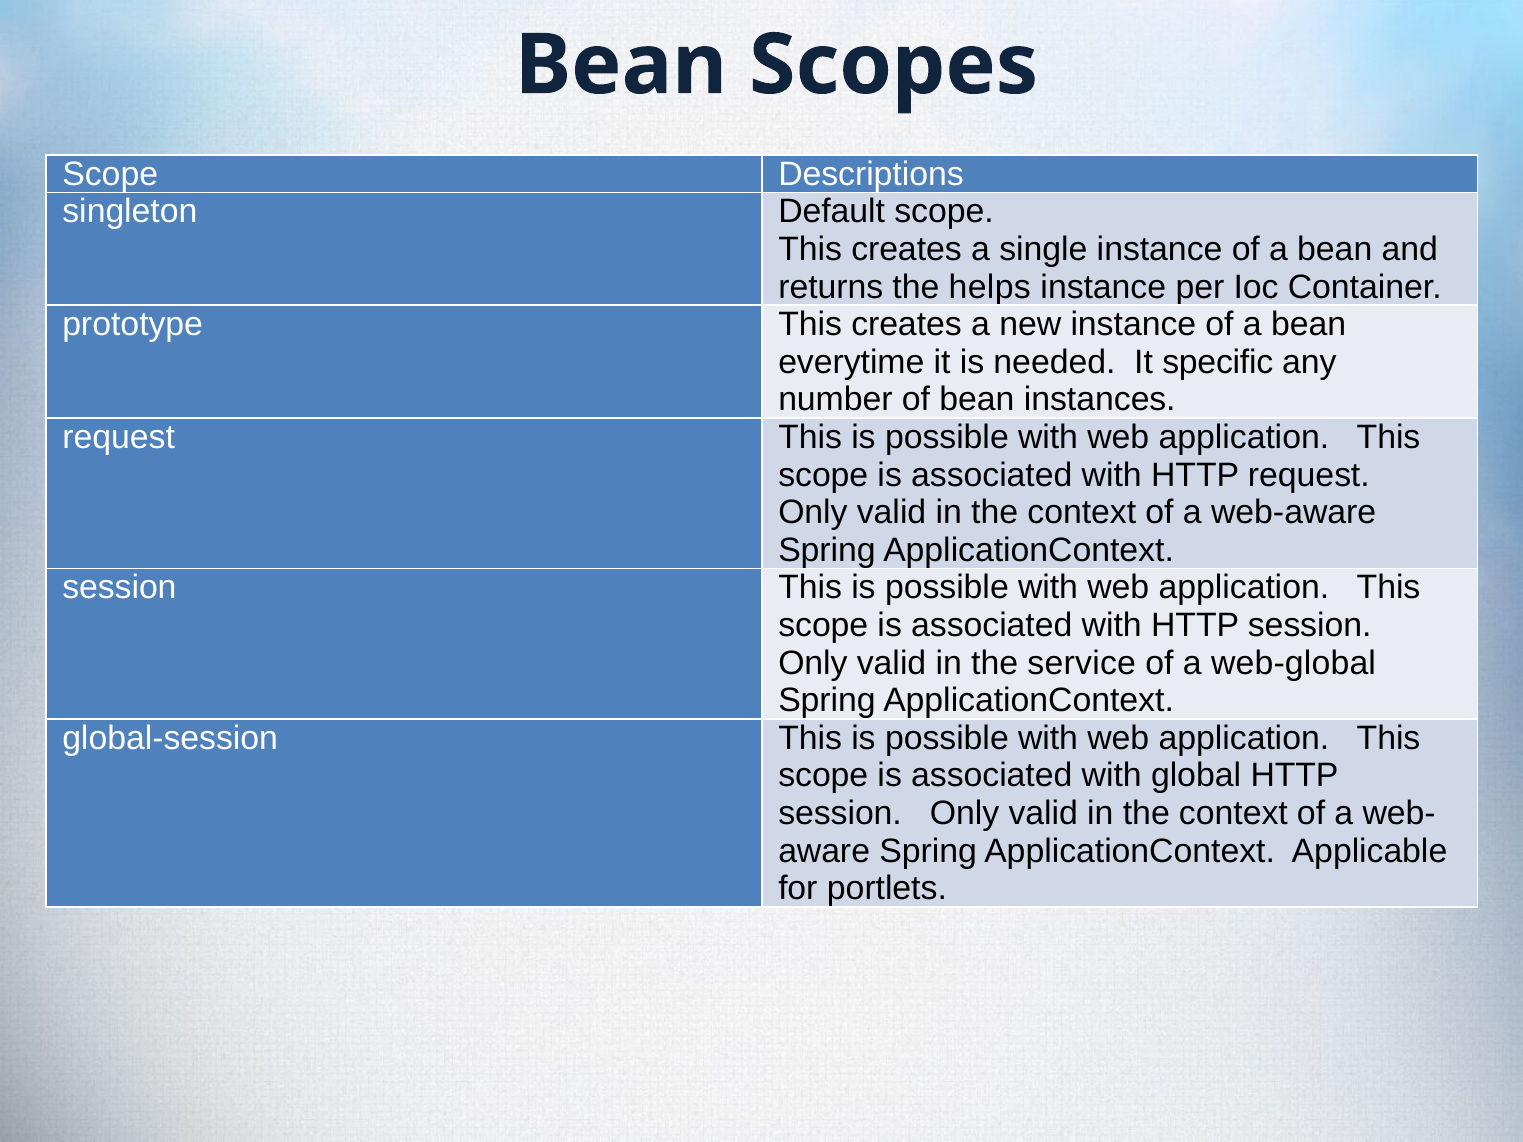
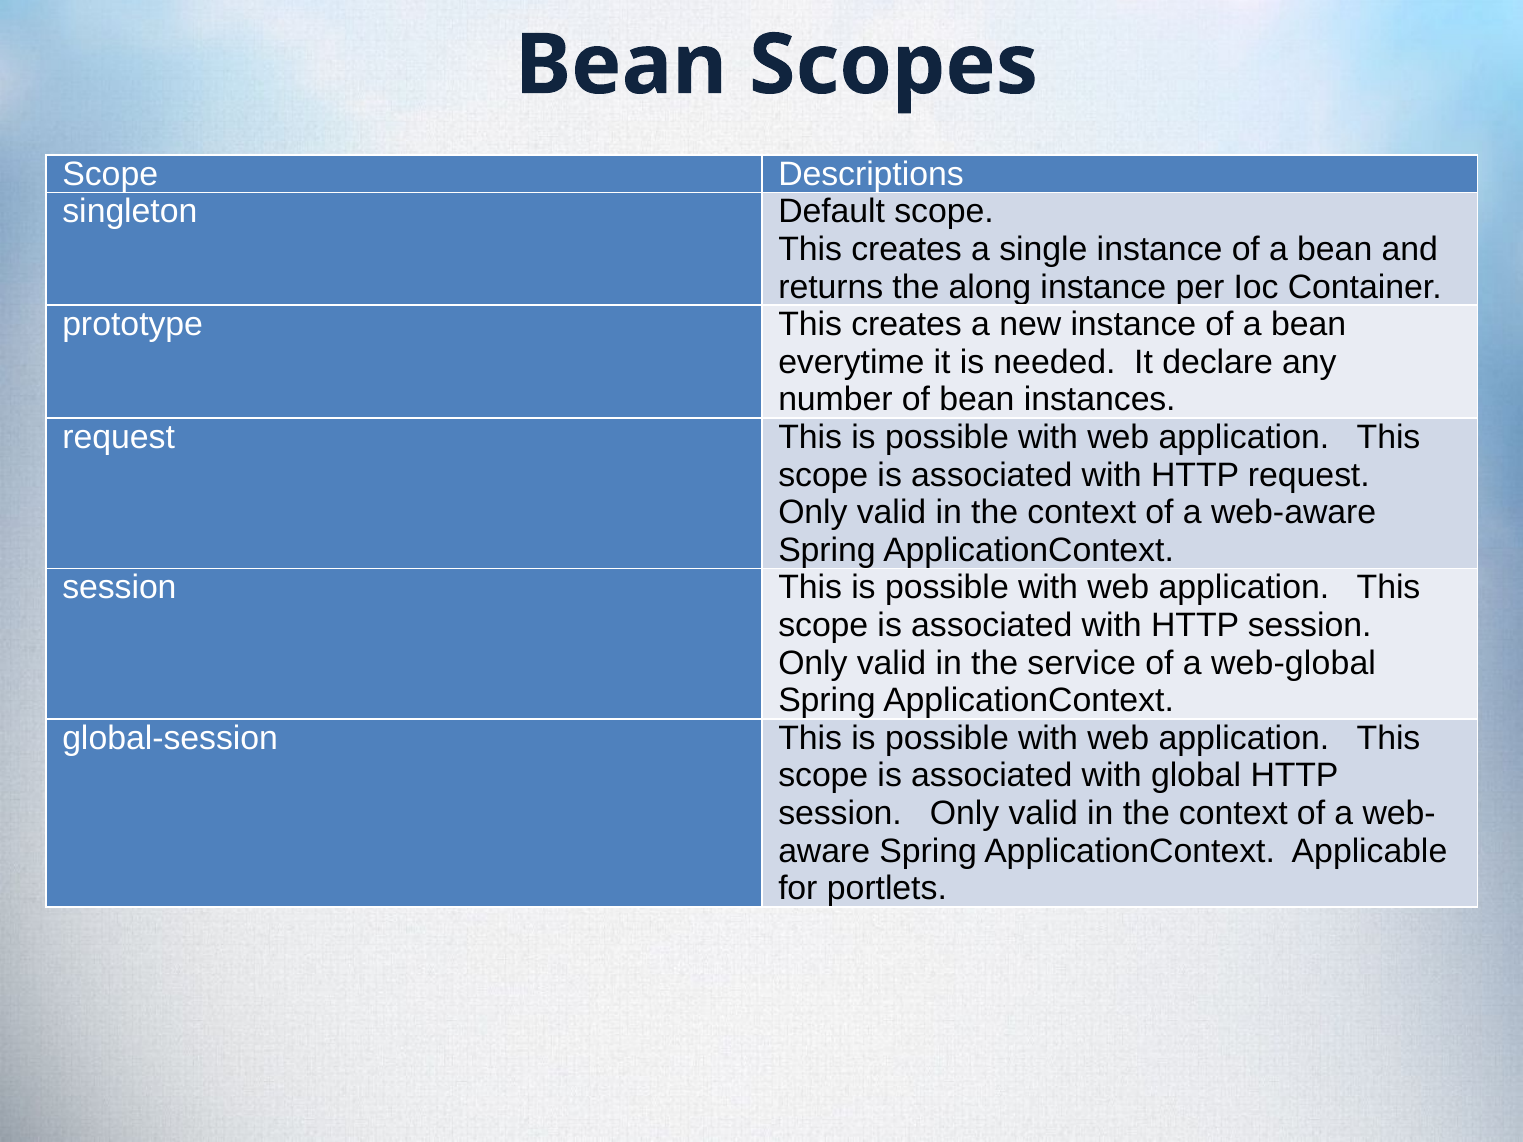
helps: helps -> along (990, 287)
specific: specific -> declare (1218, 362)
